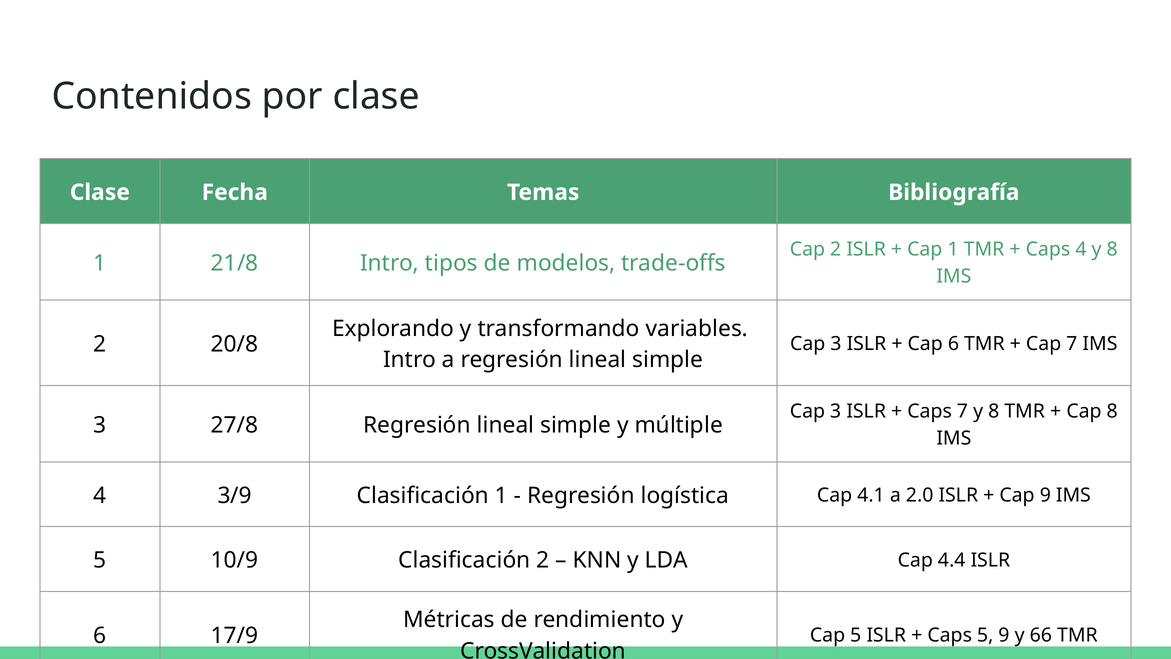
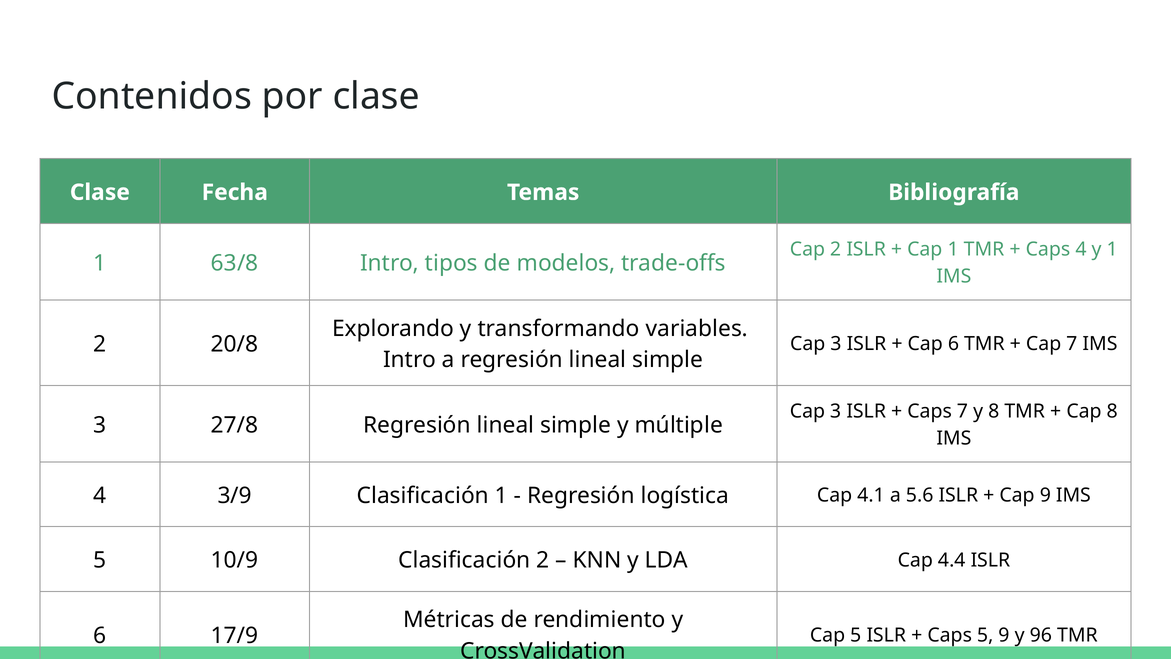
4 y 8: 8 -> 1 (1112, 249)
21/8: 21/8 -> 63/8 (235, 263)
2.0: 2.0 -> 5.6 (920, 495)
66: 66 -> 96 (1041, 635)
